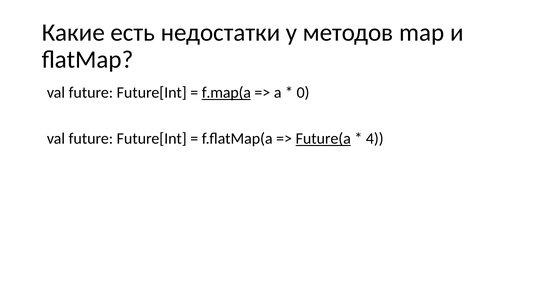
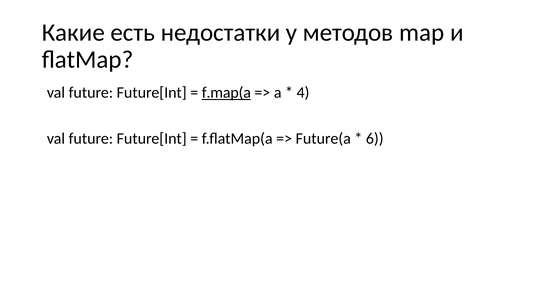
0: 0 -> 4 (303, 92)
Future(a underline: present -> none (323, 138)
4: 4 -> 6 (375, 138)
